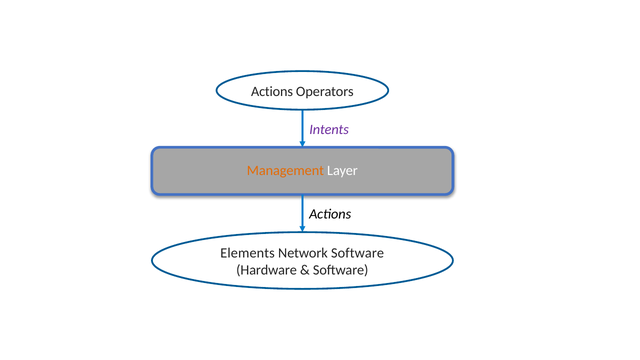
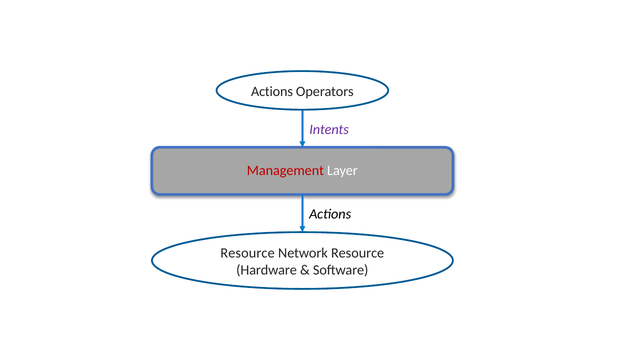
Management colour: orange -> red (285, 171)
Elements: Elements -> Resource (248, 253)
Network Software: Software -> Resource (358, 253)
